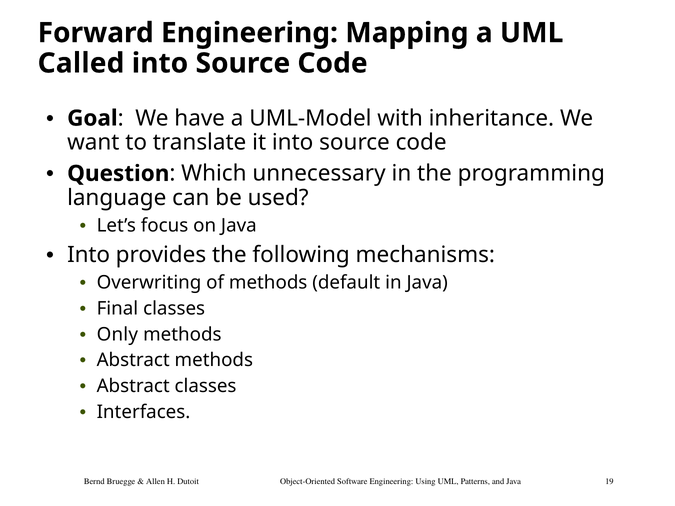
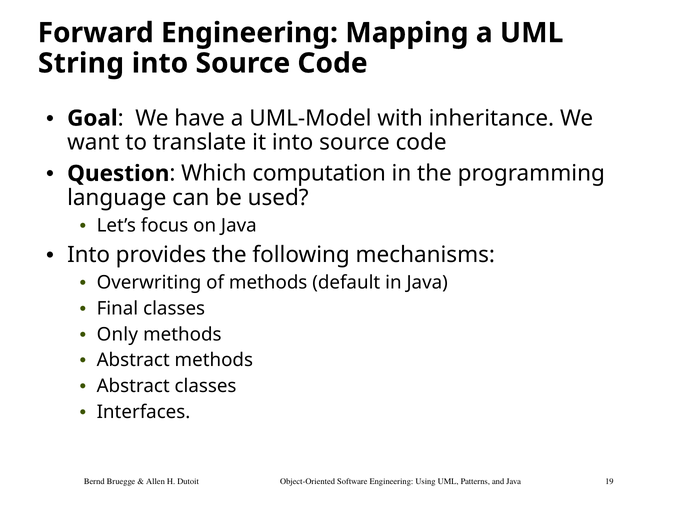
Called: Called -> String (81, 63)
unnecessary: unnecessary -> computation (319, 174)
